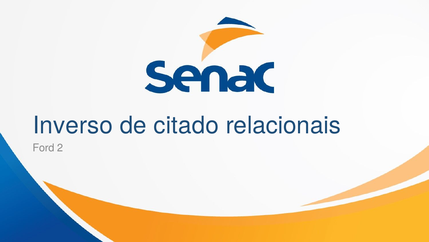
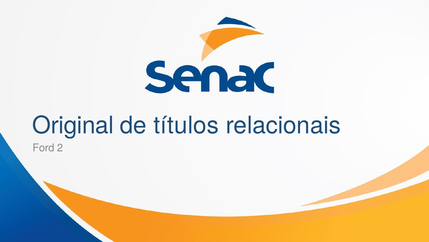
Inverso: Inverso -> Original (73, 125)
citado: citado -> títulos (186, 125)
